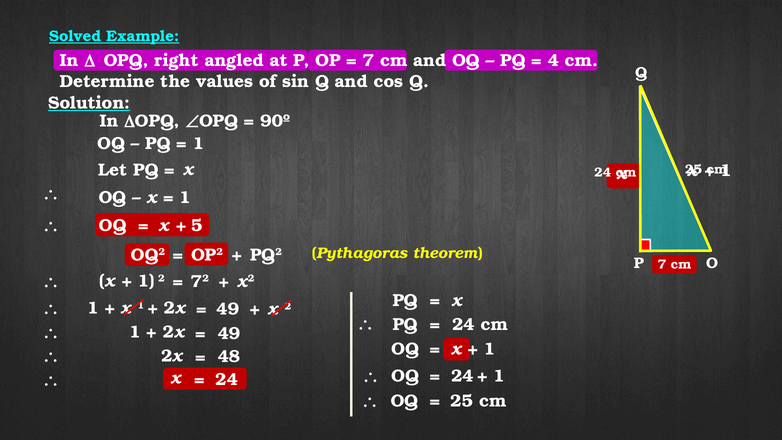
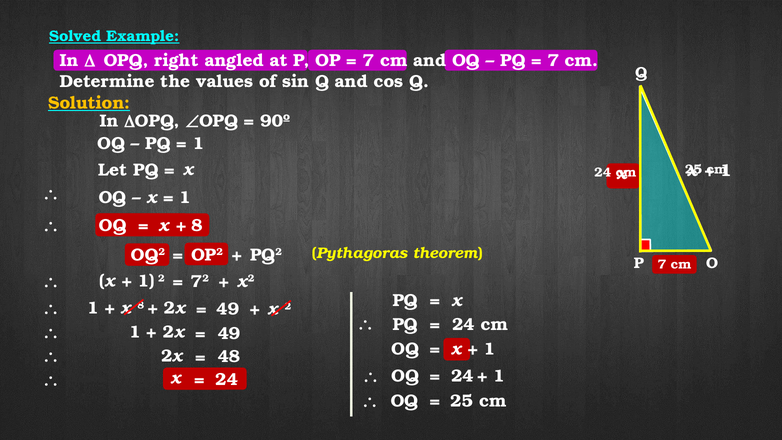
4: 4 -> 7 (553, 60)
Solution colour: white -> yellow (89, 103)
5: 5 -> 8 (197, 225)
x 1: 1 -> 8 (141, 305)
